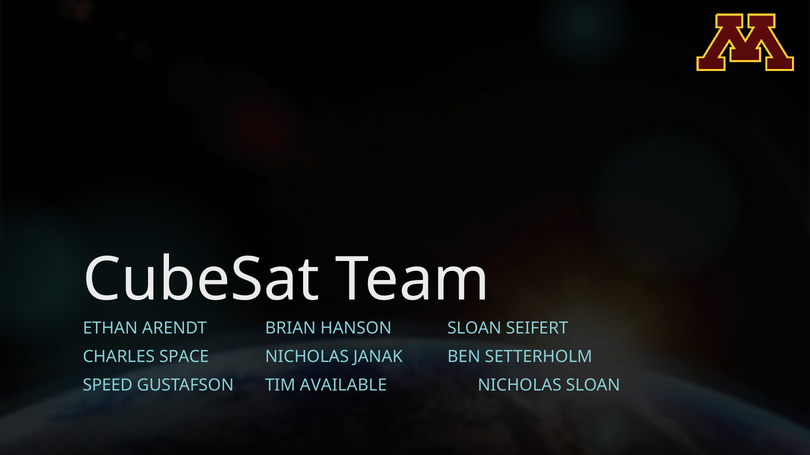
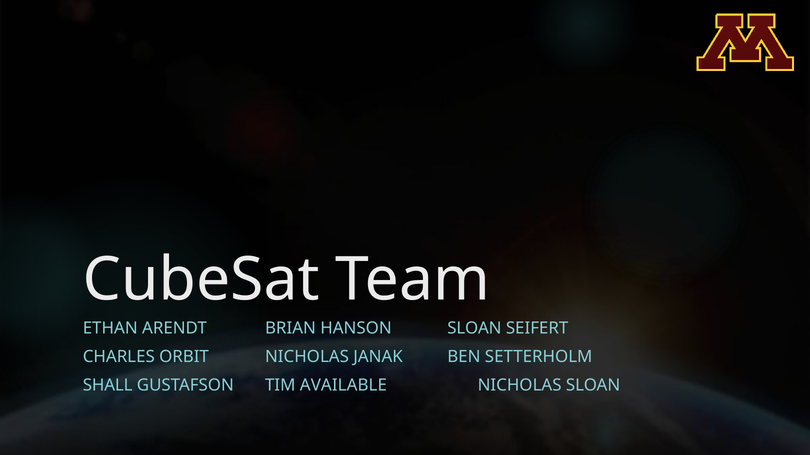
SPACE: SPACE -> ORBIT (184, 357)
SPEED: SPEED -> SHALL (108, 386)
